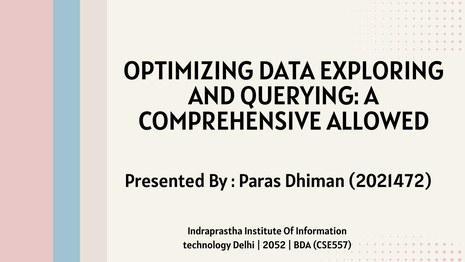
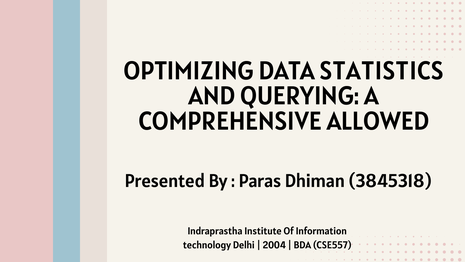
EXPLORING: EXPLORING -> STATISTICS (382, 71)
2021472: 2021472 -> 3845318 (390, 181)
2052: 2052 -> 2004 (274, 245)
